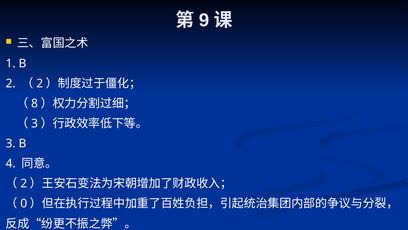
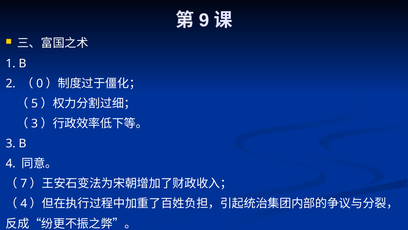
2: 2 -> 0 (40, 83)
8: 8 -> 5 (35, 103)
2: 2 -> 7 (24, 183)
0: 0 -> 4 (24, 203)
